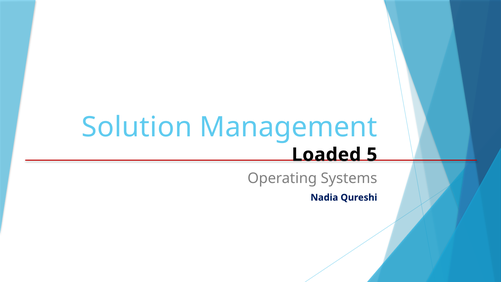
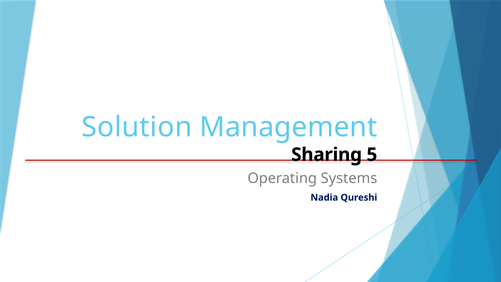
Loaded: Loaded -> Sharing (327, 155)
